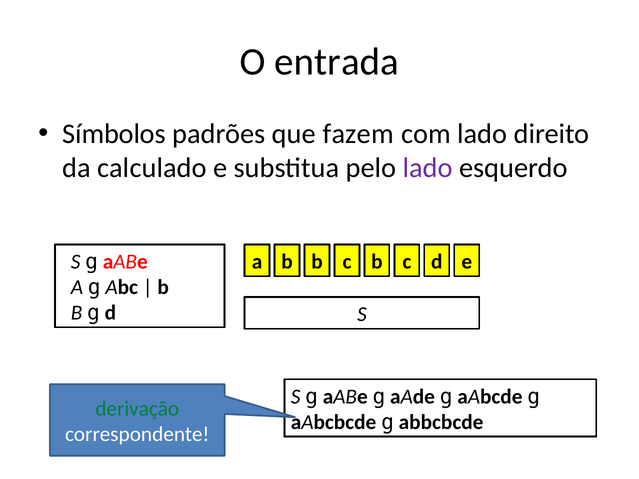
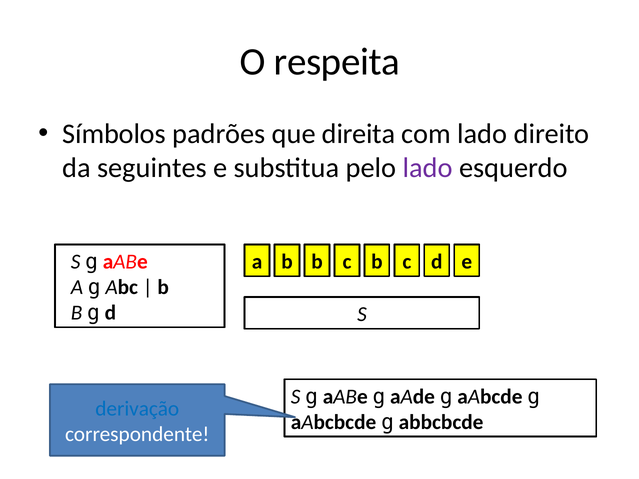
entrada: entrada -> respeita (337, 62)
fazem: fazem -> direita (359, 134)
calculado: calculado -> seguintes (152, 168)
derivação colour: green -> blue (137, 409)
